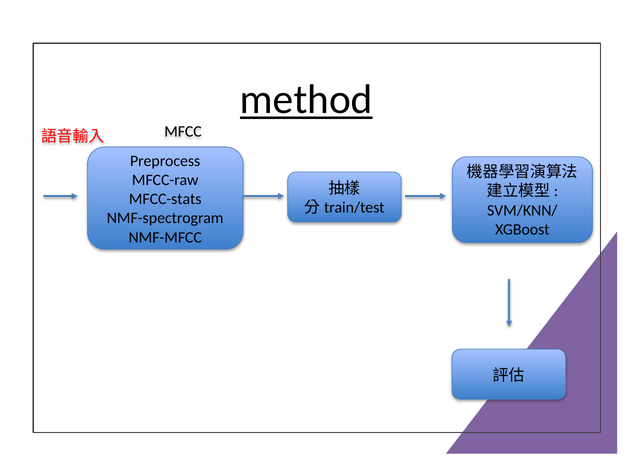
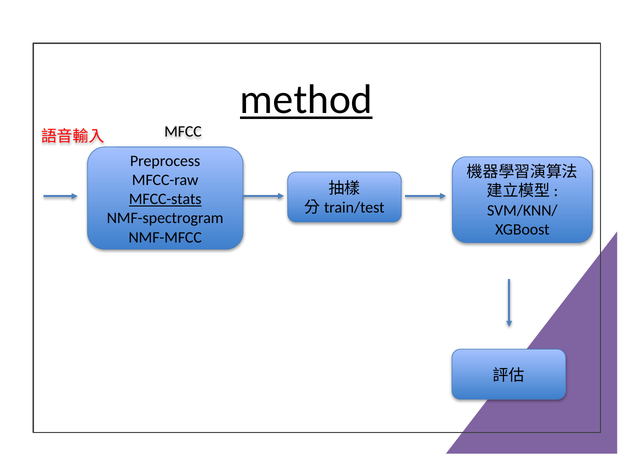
MFCC-stats underline: none -> present (165, 199)
